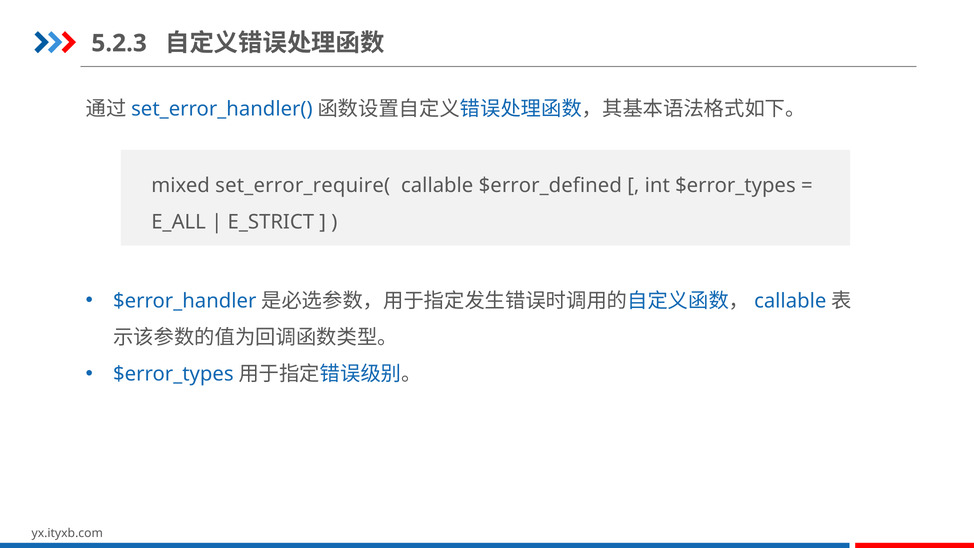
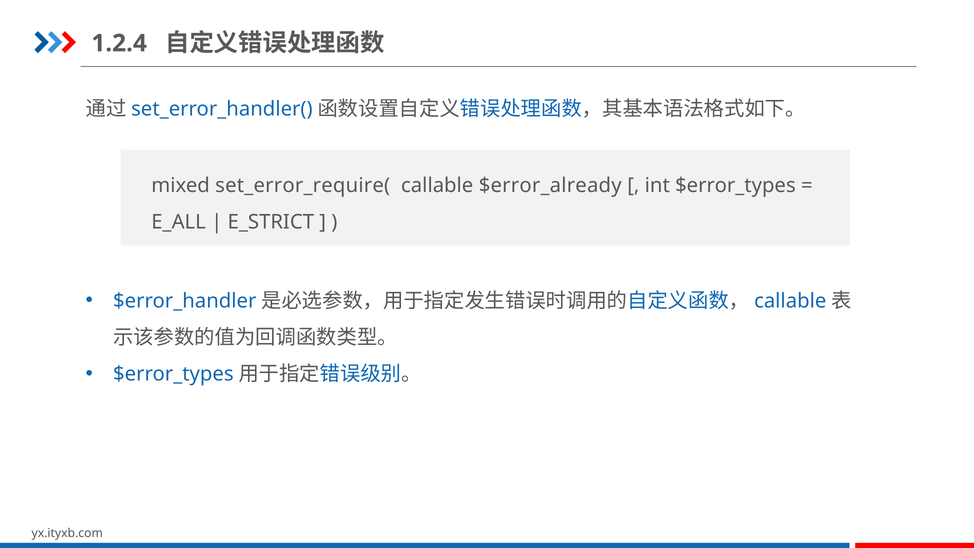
5.2.3: 5.2.3 -> 1.2.4 (119, 43)
$error_defined: $error_defined -> $error_already (550, 186)
